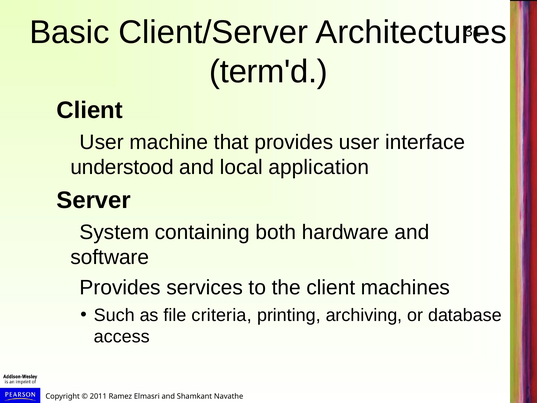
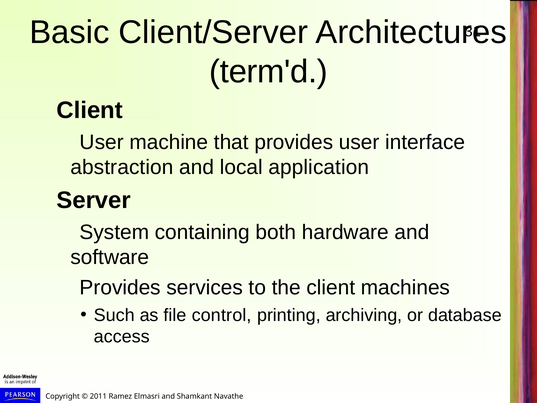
understood: understood -> abstraction (122, 167)
criteria: criteria -> control (222, 315)
